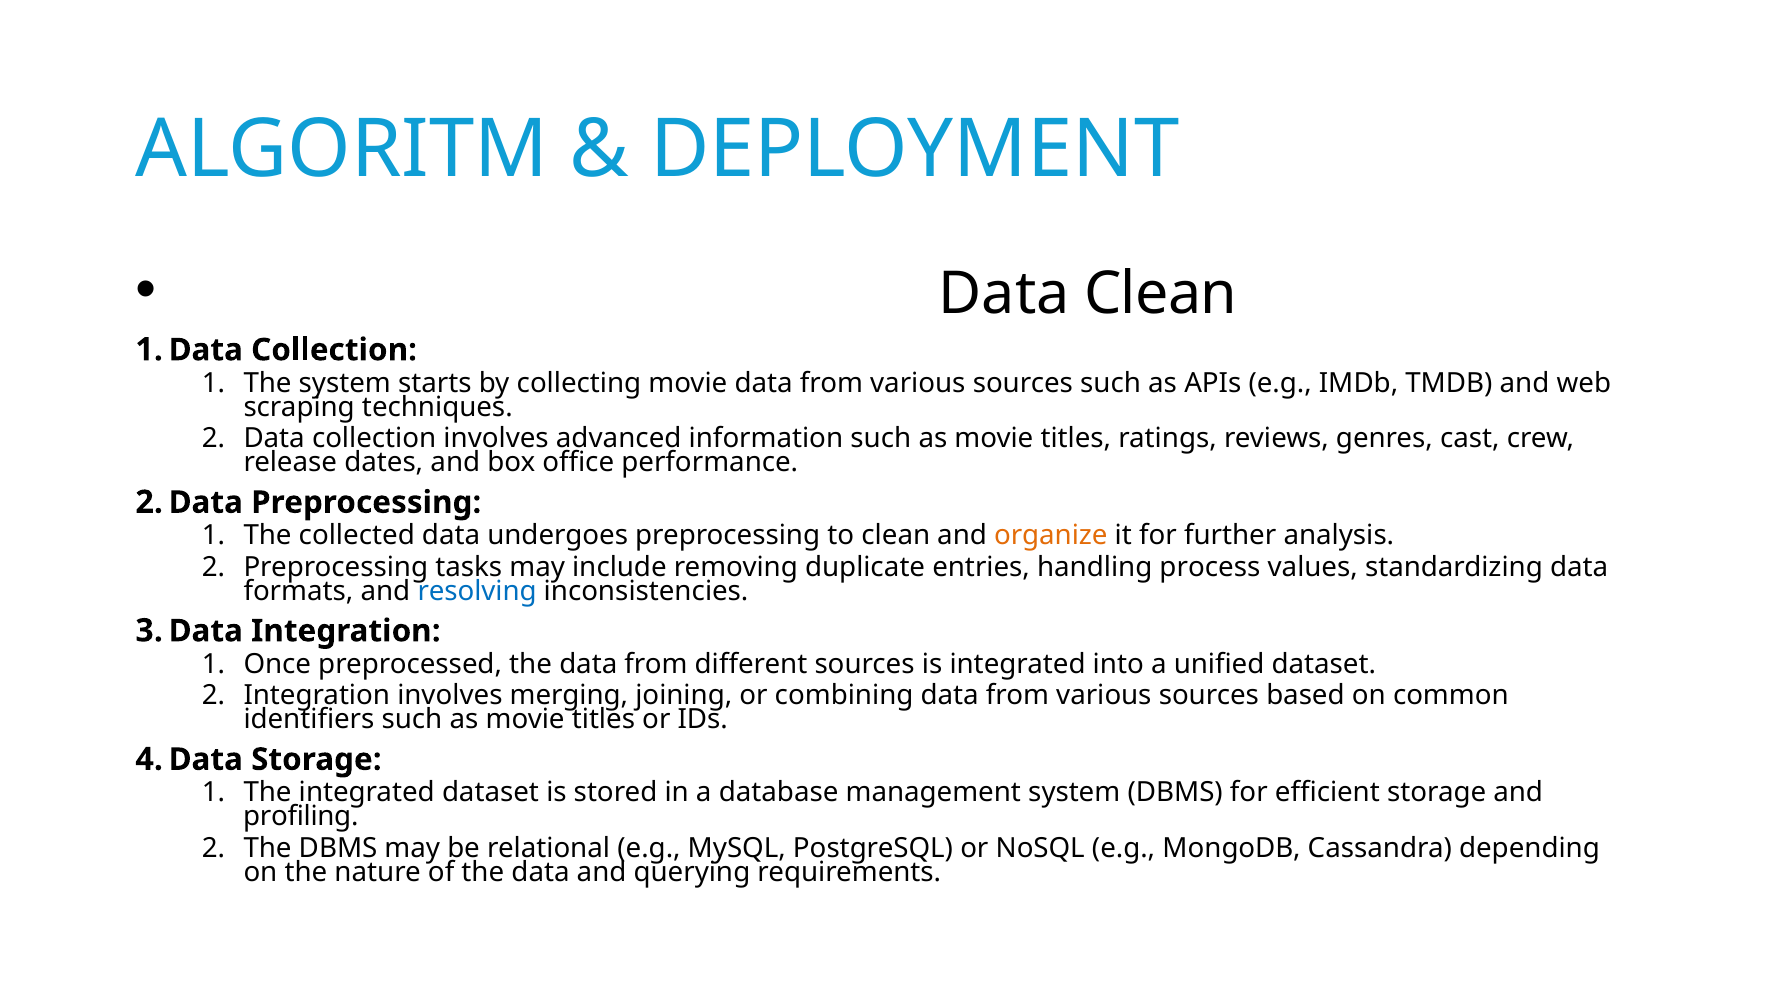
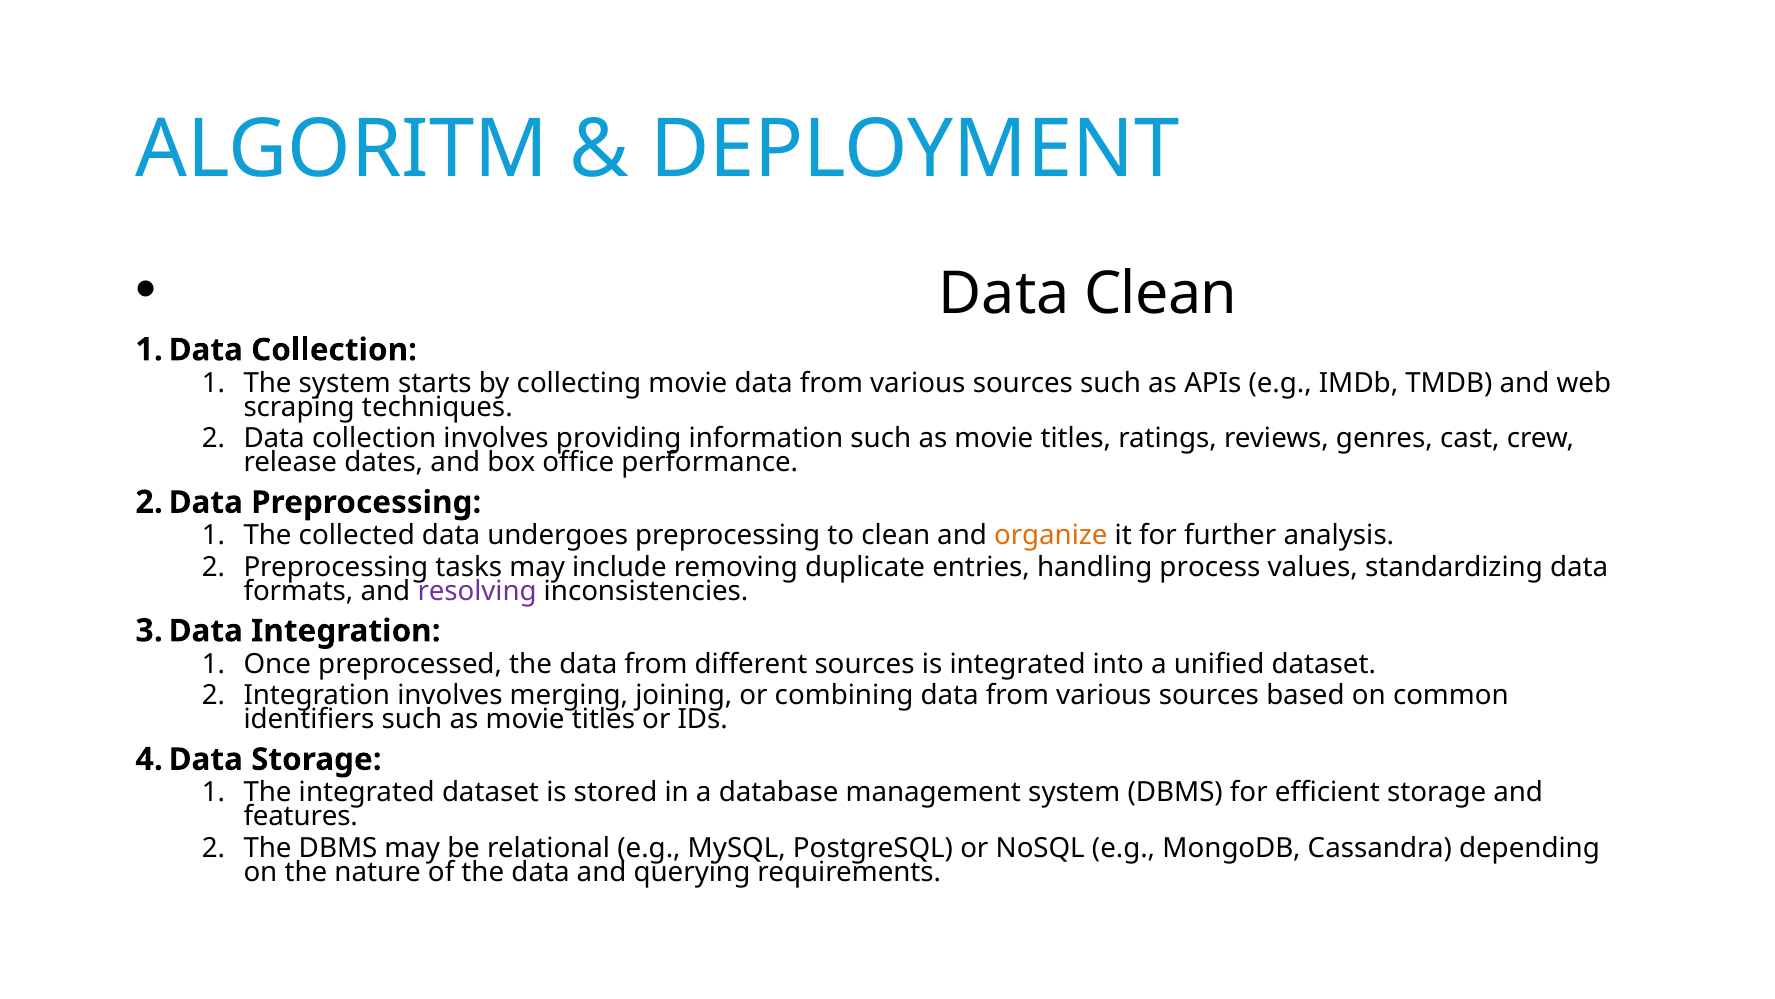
advanced: advanced -> providing (619, 438)
resolving colour: blue -> purple (477, 591)
profiling: profiling -> features (301, 816)
